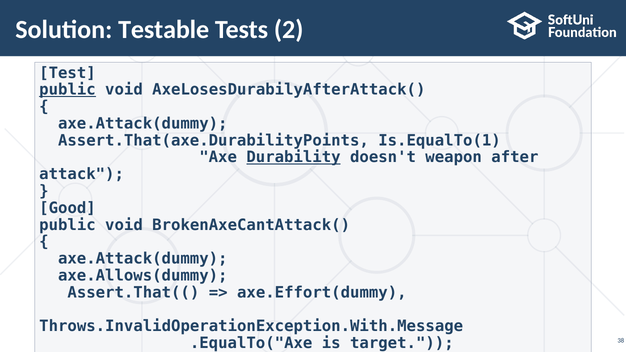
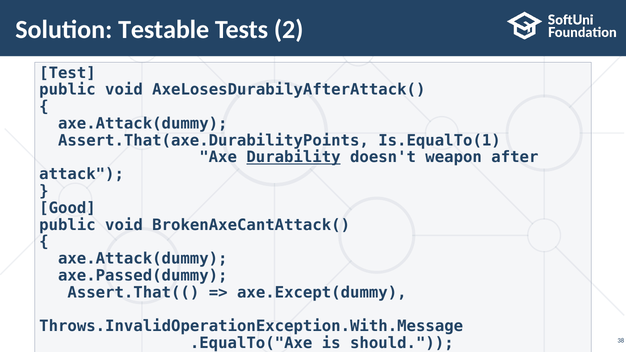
public underline: present -> none (68, 90)
axe.Allows(dummy: axe.Allows(dummy -> axe.Passed(dummy (143, 276)
axe.Effort(dummy: axe.Effort(dummy -> axe.Except(dummy (322, 293)
target: target -> should (402, 343)
